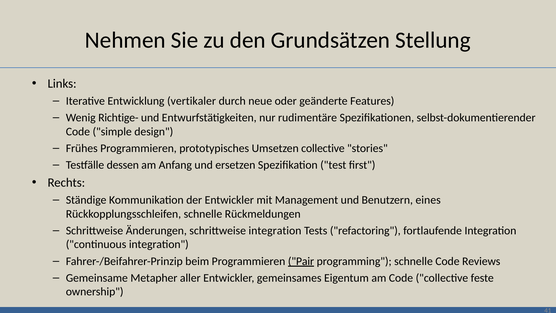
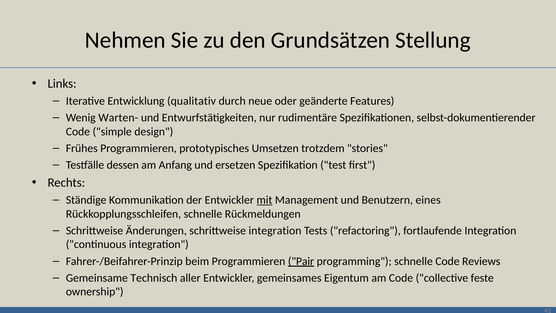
vertikaler: vertikaler -> qualitativ (192, 101)
Richtige-: Richtige- -> Warten- (118, 118)
Umsetzen collective: collective -> trotzdem (323, 148)
mit underline: none -> present (264, 200)
Metapher: Metapher -> Technisch (154, 278)
